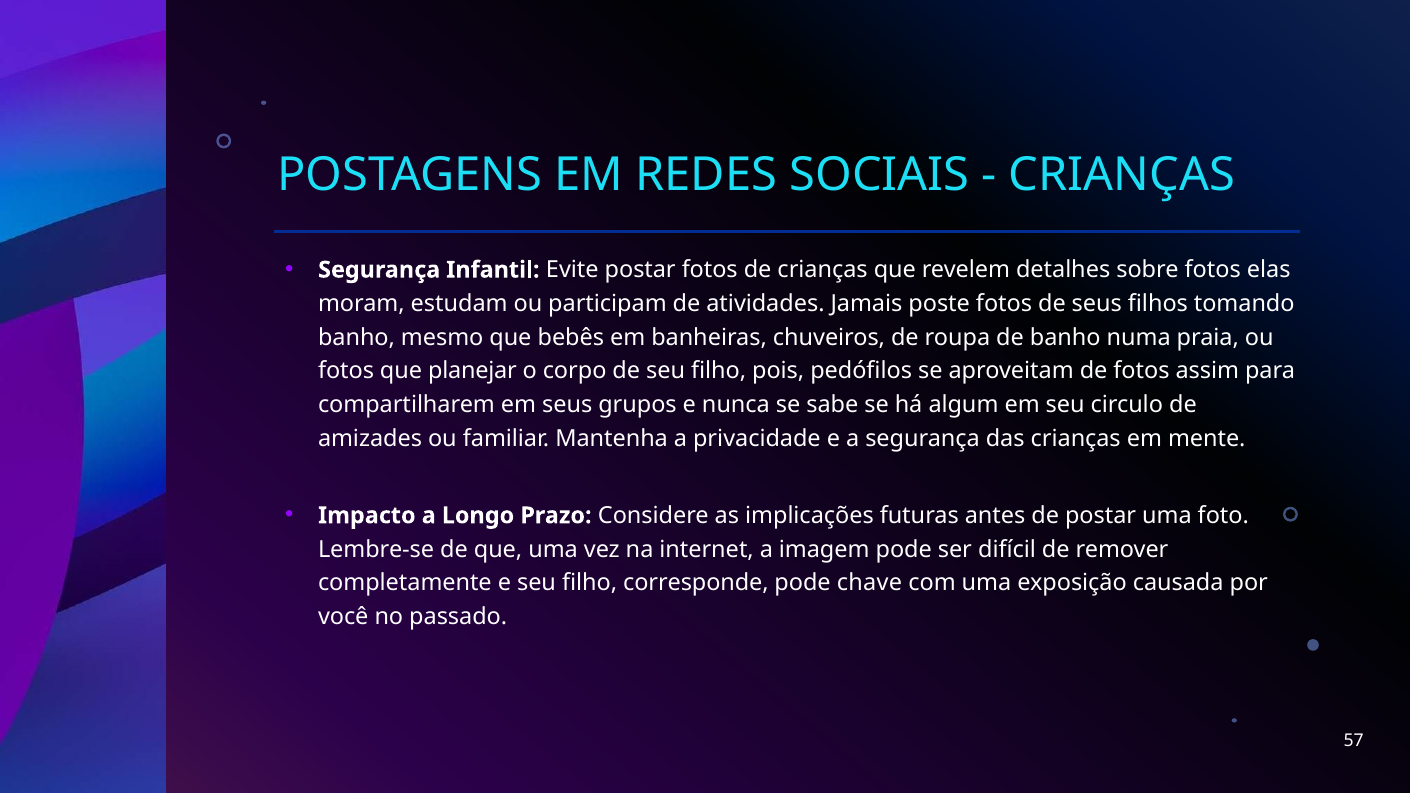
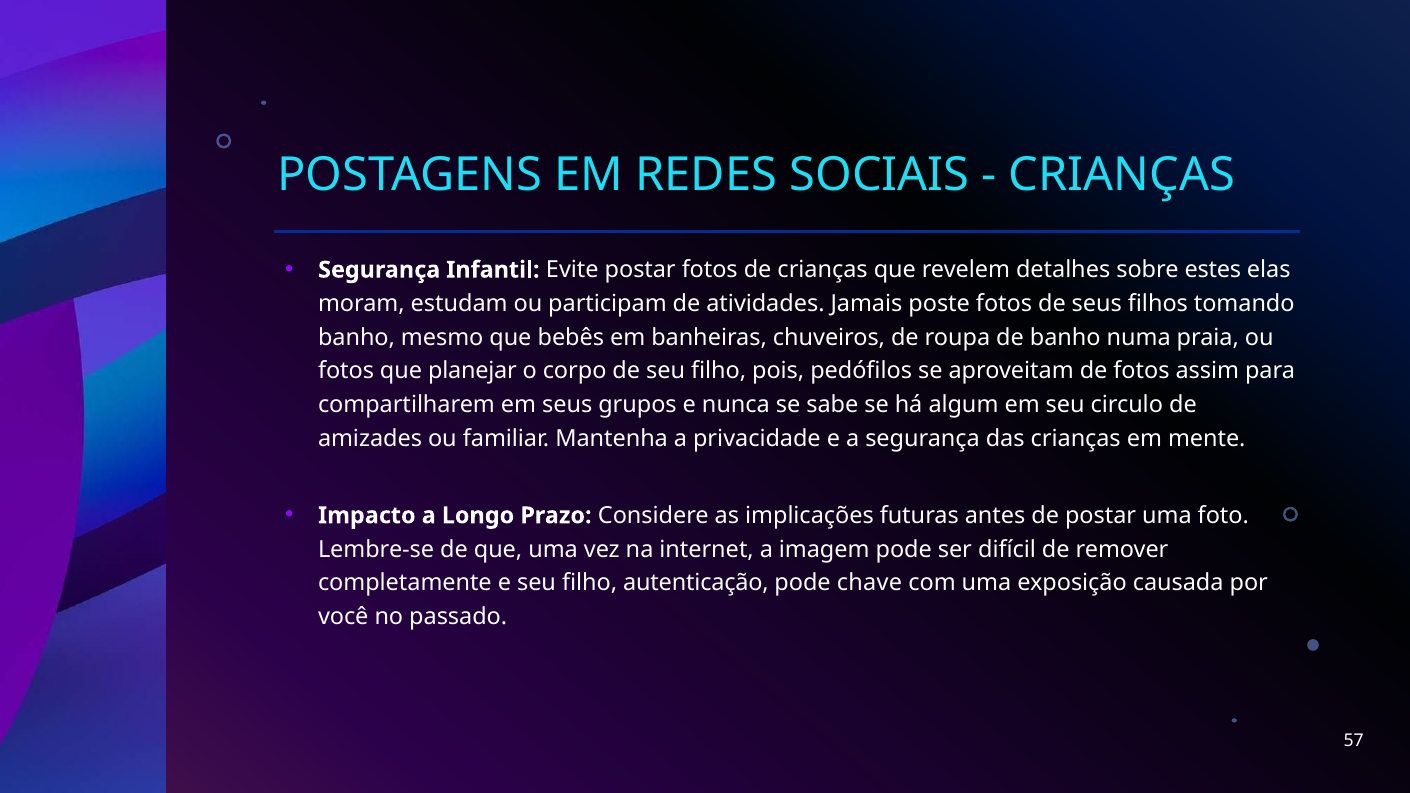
sobre fotos: fotos -> estes (1213, 270)
corresponde: corresponde -> autenticação (696, 583)
